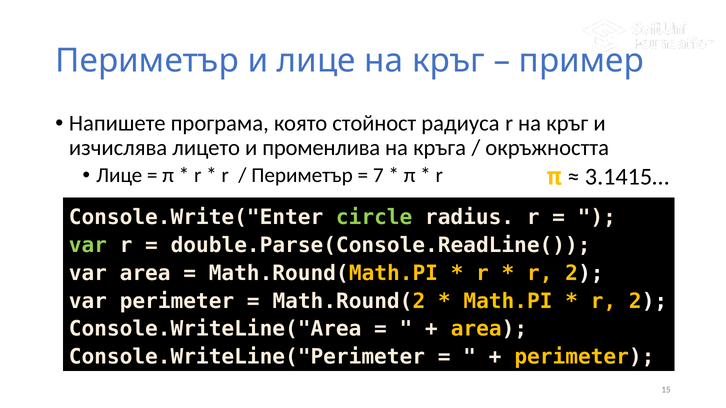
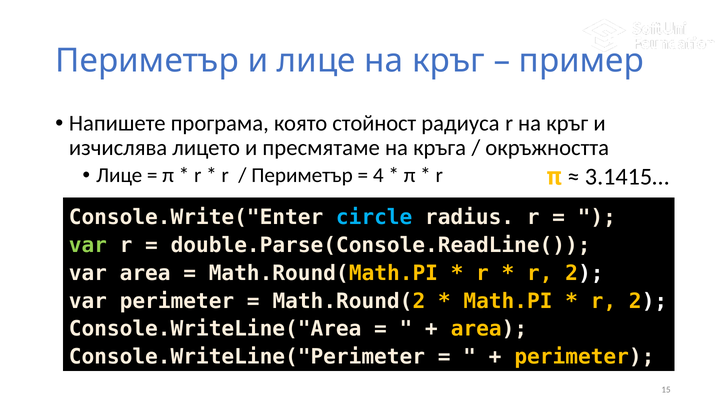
променлива: променлива -> пресмятаме (321, 148)
7: 7 -> 4 (378, 176)
circle colour: light green -> light blue (374, 217)
